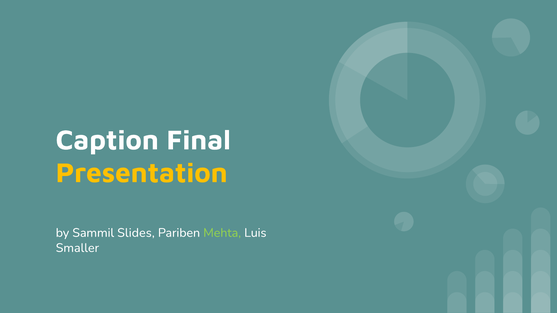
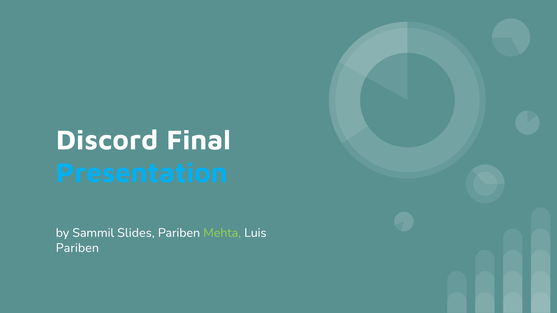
Caption: Caption -> Discord (107, 140)
Presentation colour: yellow -> light blue (142, 173)
Smaller: Smaller -> Pariben (77, 248)
